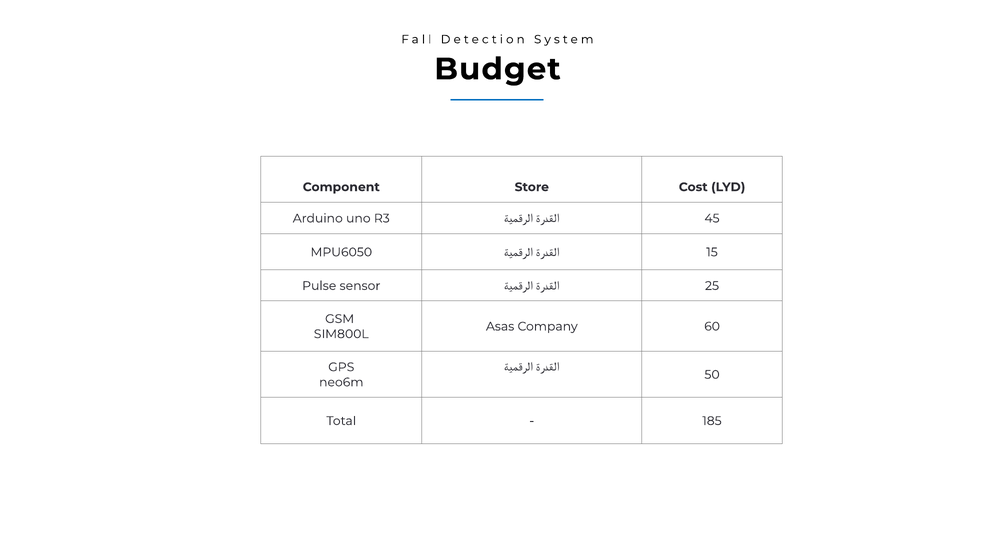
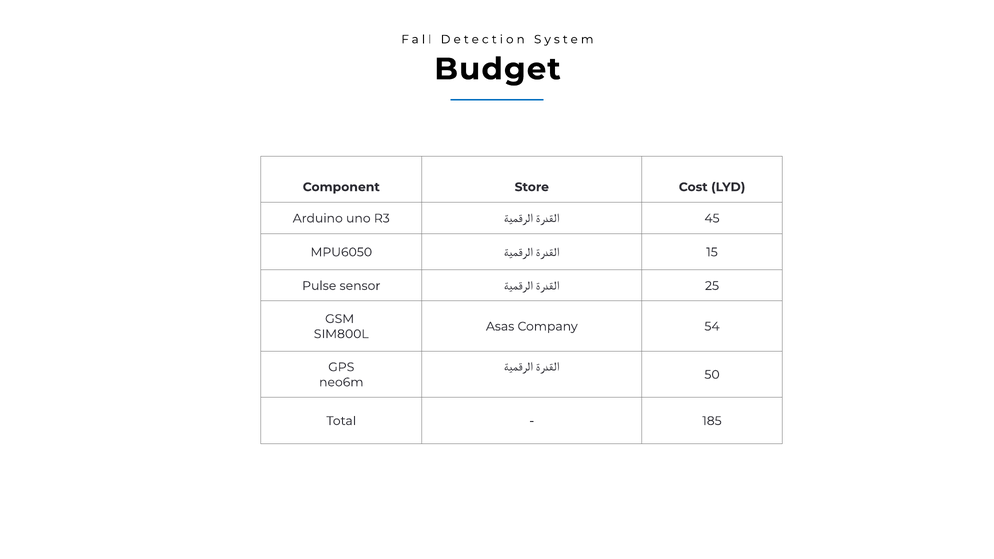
60: 60 -> 54 (712, 327)
